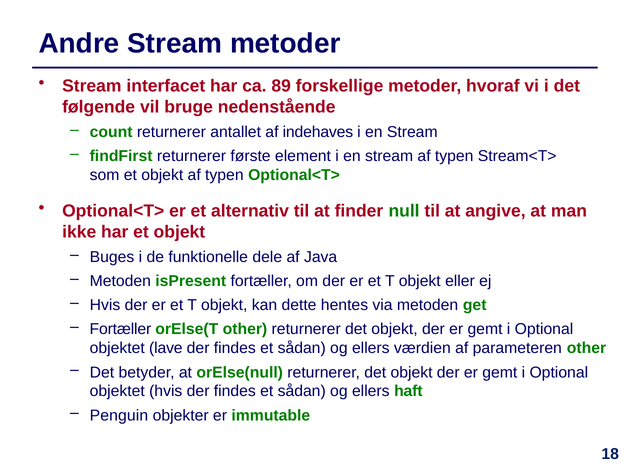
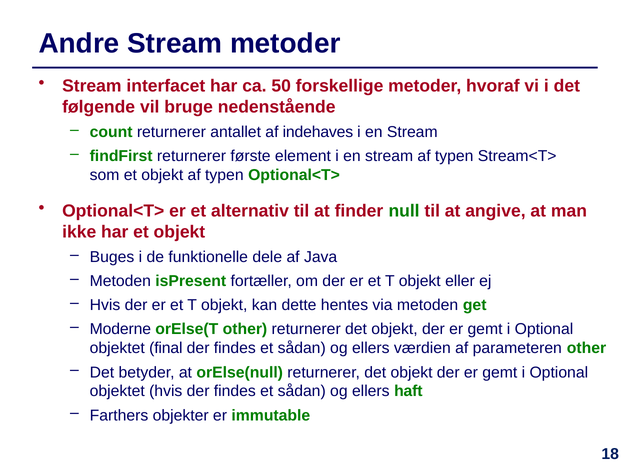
89: 89 -> 50 (281, 86)
Fortæller: Fortæller -> Moderne (120, 330)
lave: lave -> final (166, 349)
Penguin: Penguin -> Farthers (119, 416)
